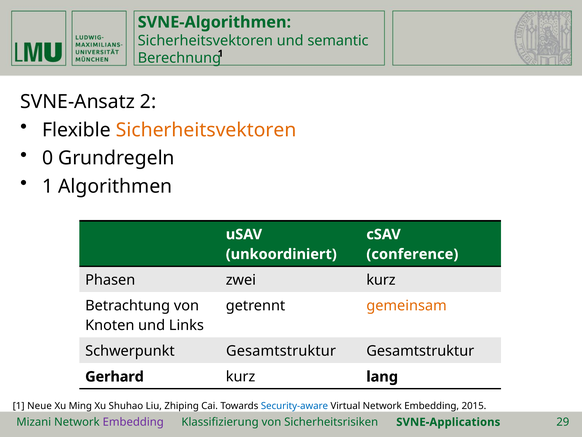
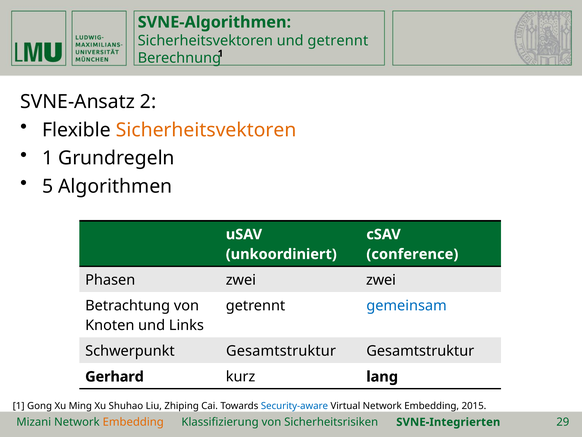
und semantic: semantic -> getrennt (338, 40)
0: 0 -> 1 (48, 158)
1: 1 -> 5 (48, 186)
zwei kurz: kurz -> zwei (381, 280)
gemeinsam colour: orange -> blue (407, 305)
Neue: Neue -> Gong (40, 406)
Embedding colour: purple -> orange (133, 422)
SVNE-Applications: SVNE-Applications -> SVNE-Integrierten (448, 422)
